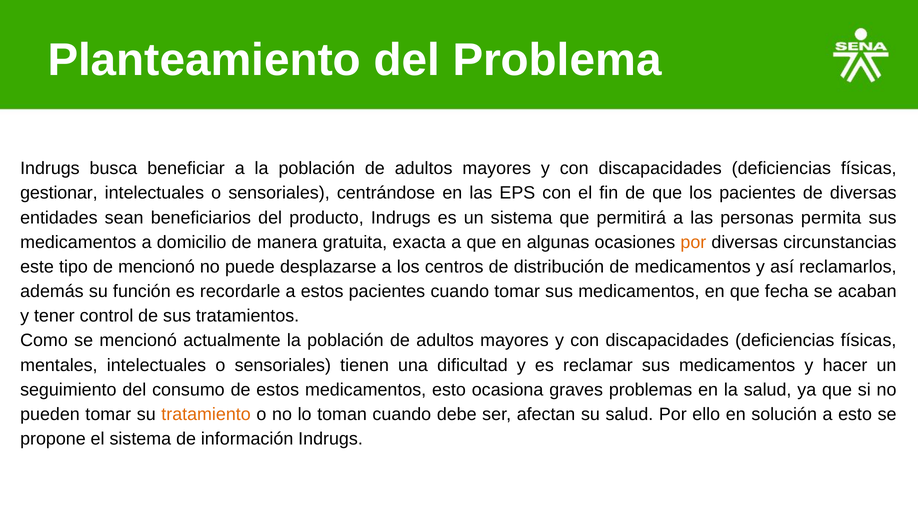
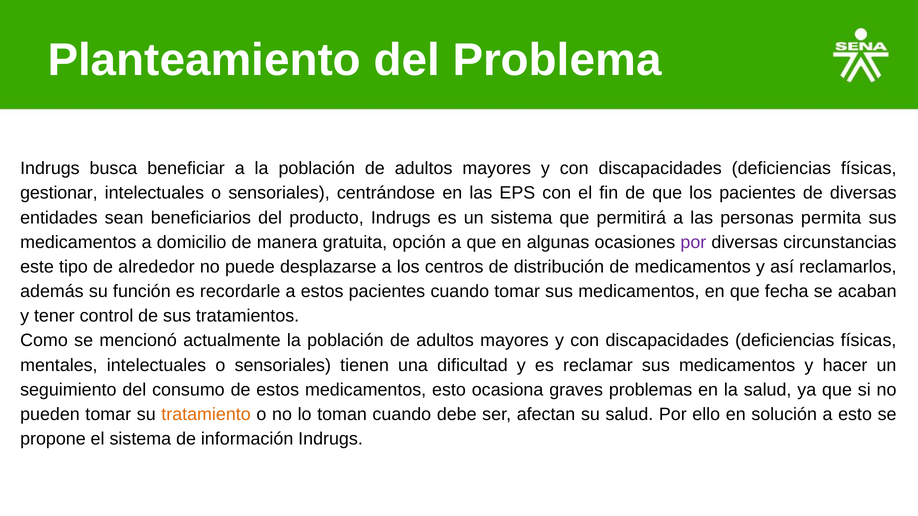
exacta: exacta -> opción (419, 242)
por colour: orange -> purple (693, 242)
de mencionó: mencionó -> alrededor (156, 267)
